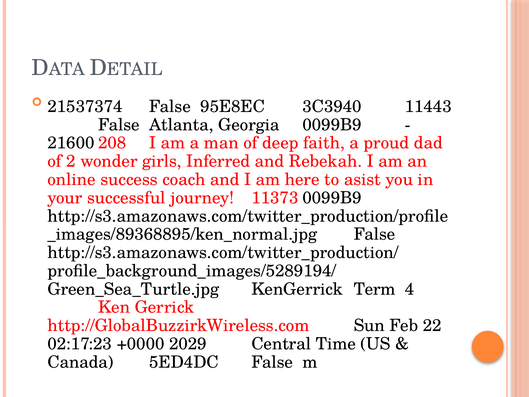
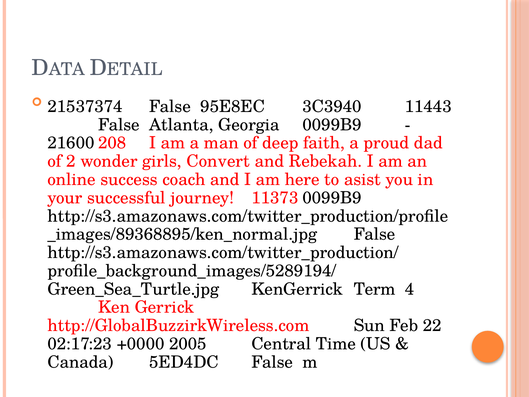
Inferred: Inferred -> Convert (218, 161)
2029: 2029 -> 2005 (188, 344)
